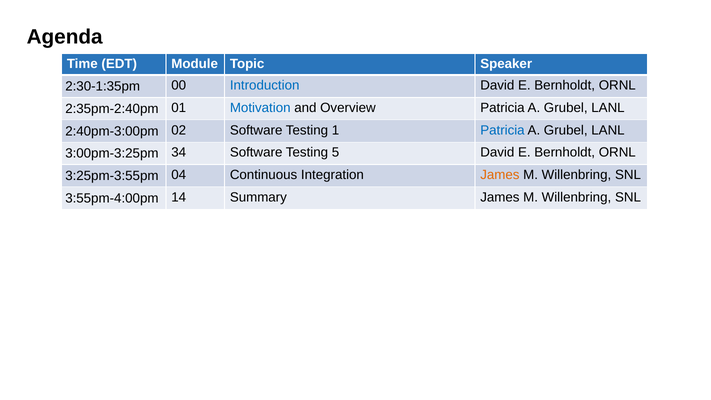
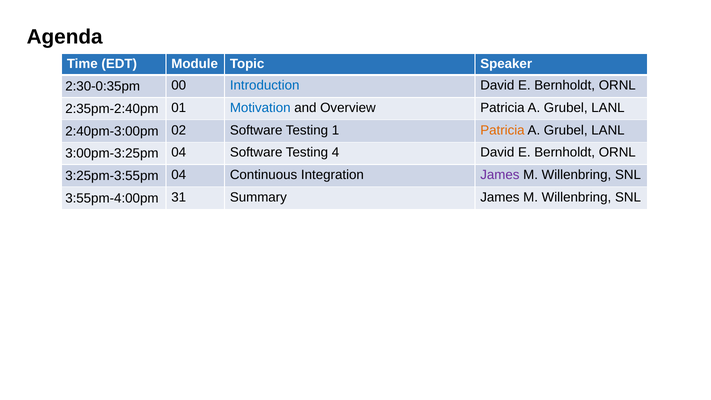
2:30-1:35pm: 2:30-1:35pm -> 2:30-0:35pm (103, 87)
Patricia colour: blue -> orange (502, 130)
3:00pm-3:25pm 34: 34 -> 04 (179, 153)
5: 5 -> 4 (335, 153)
James colour: orange -> purple (500, 175)
14: 14 -> 31 (179, 197)
